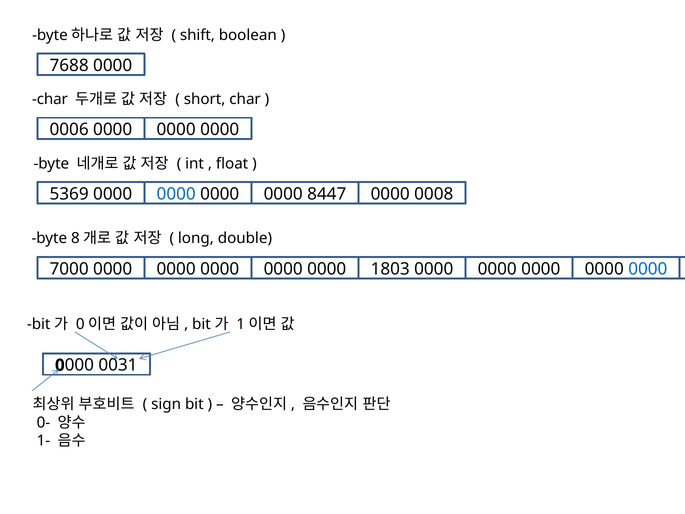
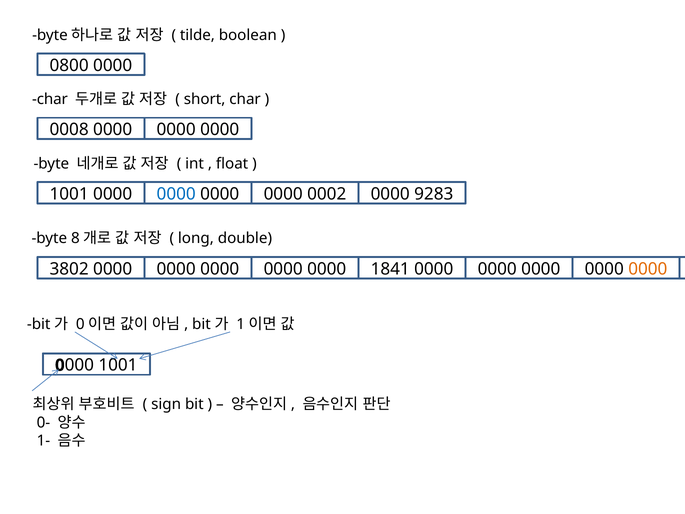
shift: shift -> tilde (197, 35)
7688: 7688 -> 0800 (69, 65)
0006: 0006 -> 0008 (69, 130)
5369: 5369 -> 1001 (69, 194)
8447: 8447 -> 0002 (327, 194)
0008: 0008 -> 9283 (434, 194)
7000: 7000 -> 3802 (69, 269)
1803: 1803 -> 1841 (390, 269)
0000 colour: blue -> orange (648, 269)
0031: 0031 -> 1001 (118, 365)
